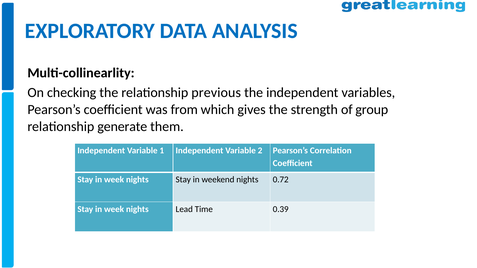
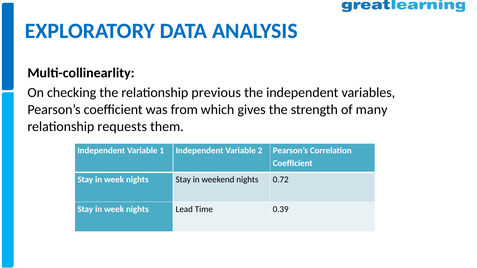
group: group -> many (372, 110)
generate: generate -> requests (122, 127)
